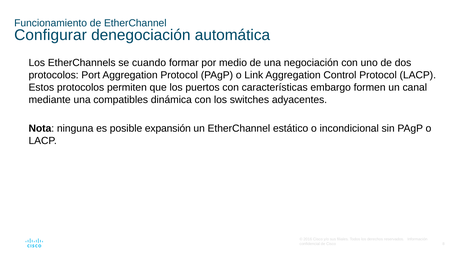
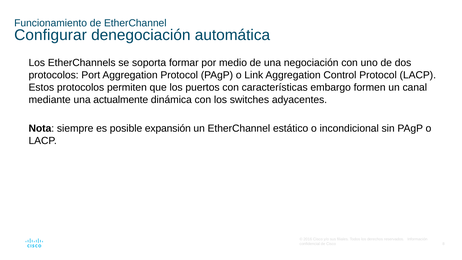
cuando: cuando -> soporta (149, 63)
compatibles: compatibles -> actualmente (121, 100)
ninguna: ninguna -> siempre (75, 128)
